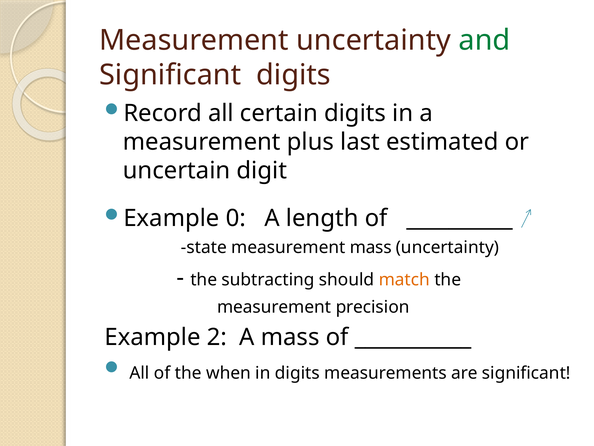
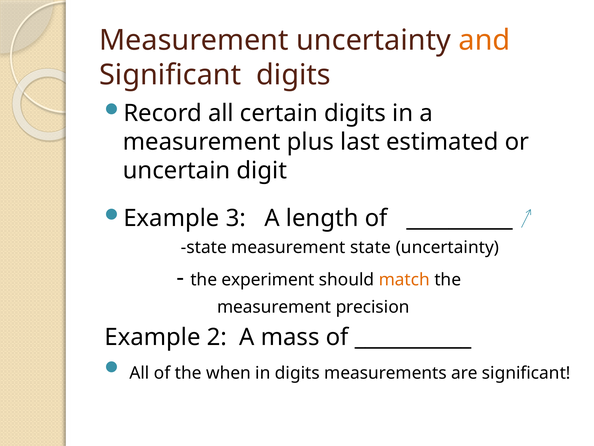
and colour: green -> orange (484, 40)
0: 0 -> 3 (236, 218)
measurement mass: mass -> state (371, 247)
subtracting: subtracting -> experiment (268, 280)
